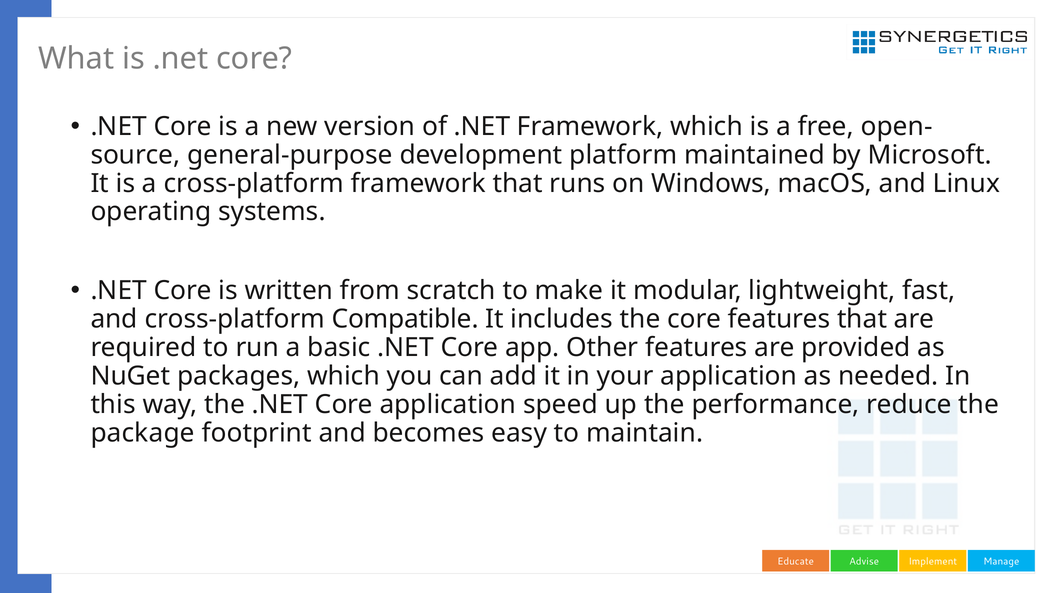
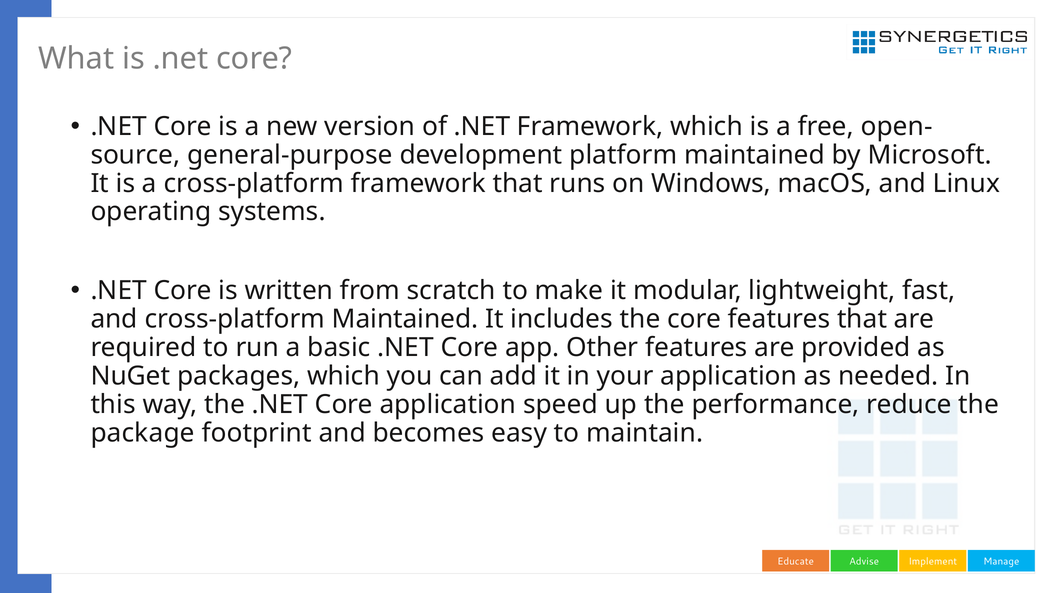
cross-platform Compatible: Compatible -> Maintained (405, 319)
